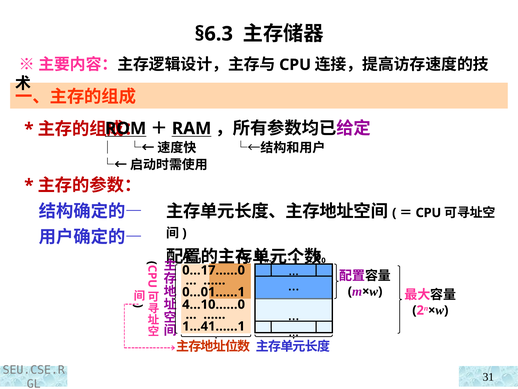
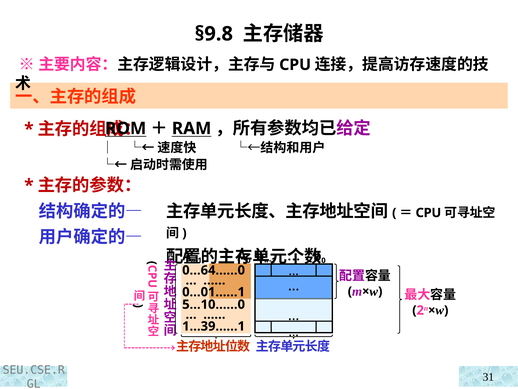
§6.3: §6.3 -> §9.8 (214, 34)
0…17……0: 0…17……0 -> 0…64……0 (214, 270)
4…10……0: 4…10……0 -> 5…10……0 (214, 304)
1…41……1: 1…41……1 -> 1…39……1 (214, 326)
